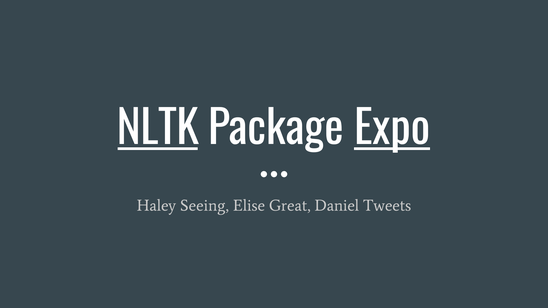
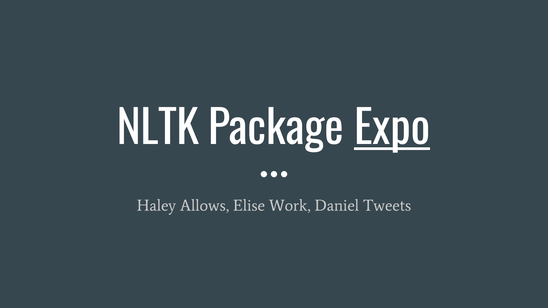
NLTK underline: present -> none (158, 129)
Seeing: Seeing -> Allows (205, 206)
Great: Great -> Work (290, 206)
